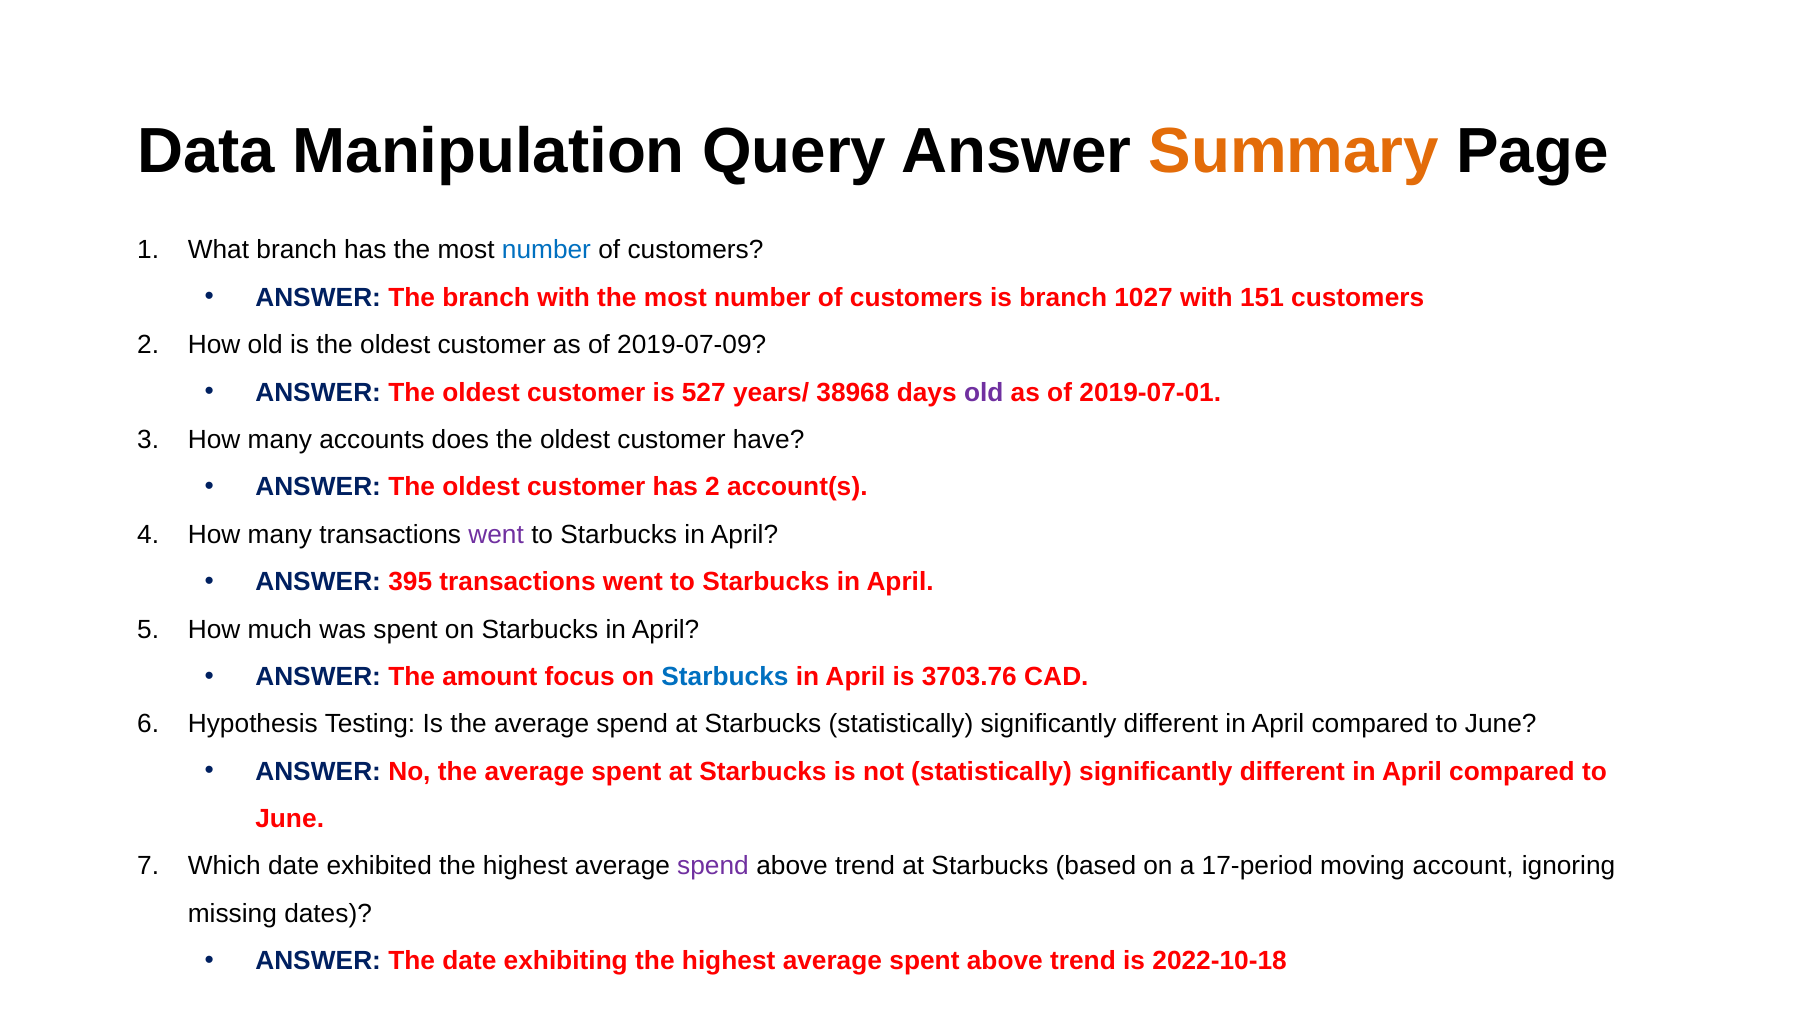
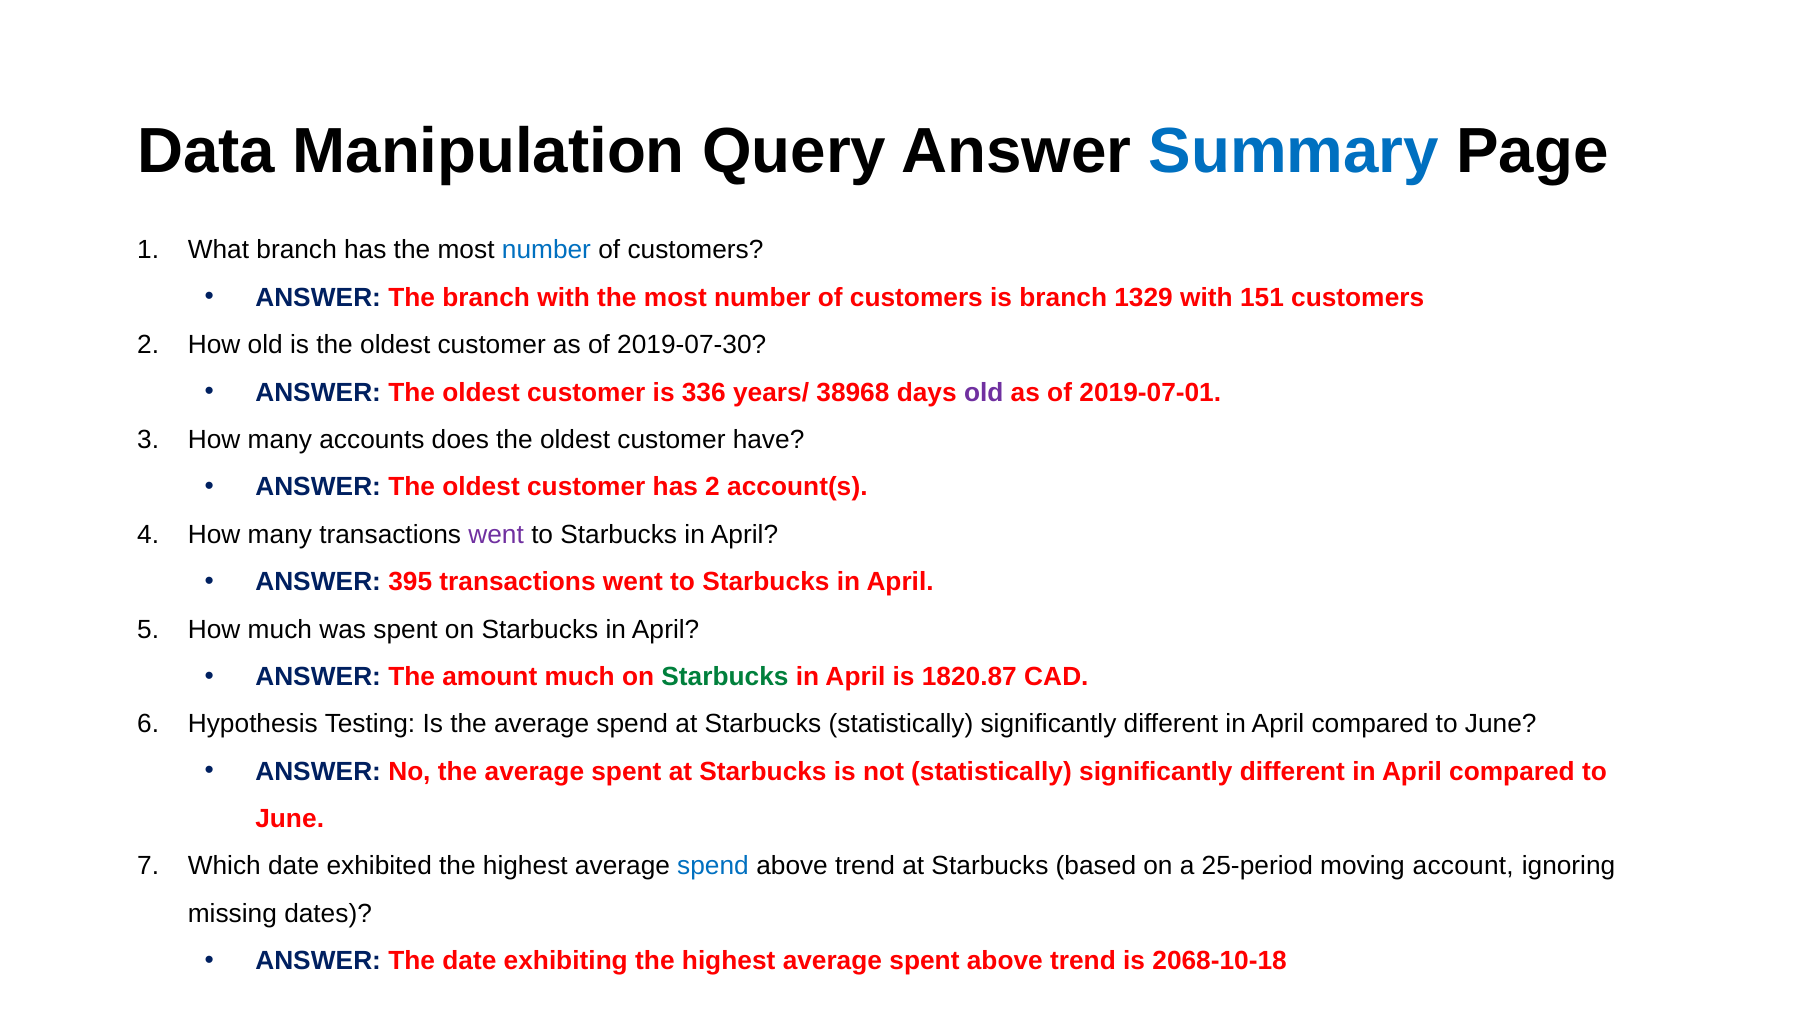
Summary colour: orange -> blue (1294, 151)
1027: 1027 -> 1329 (1144, 298)
2019-07-09: 2019-07-09 -> 2019-07-30 (692, 345)
527: 527 -> 336 (704, 392)
amount focus: focus -> much (580, 676)
Starbucks colour: blue -> green (725, 676)
3703.76: 3703.76 -> 1820.87 (969, 676)
spend colour: purple -> blue (713, 866)
17-period: 17-period -> 25-period (1257, 866)
2022-10-18: 2022-10-18 -> 2068-10-18 (1220, 961)
